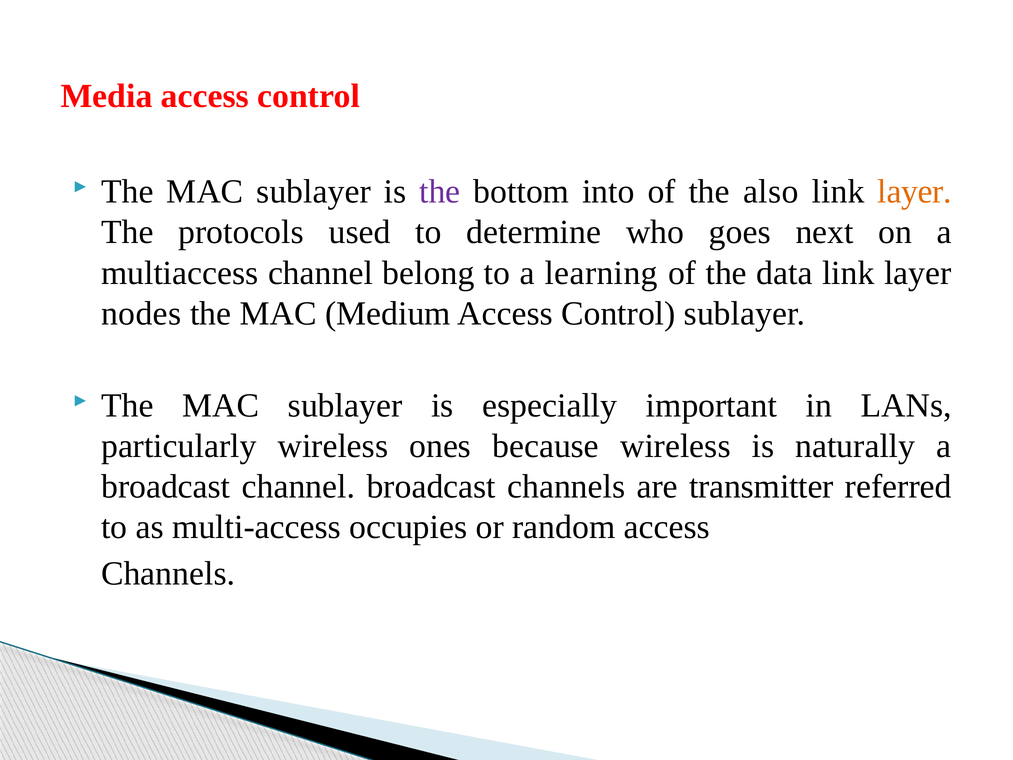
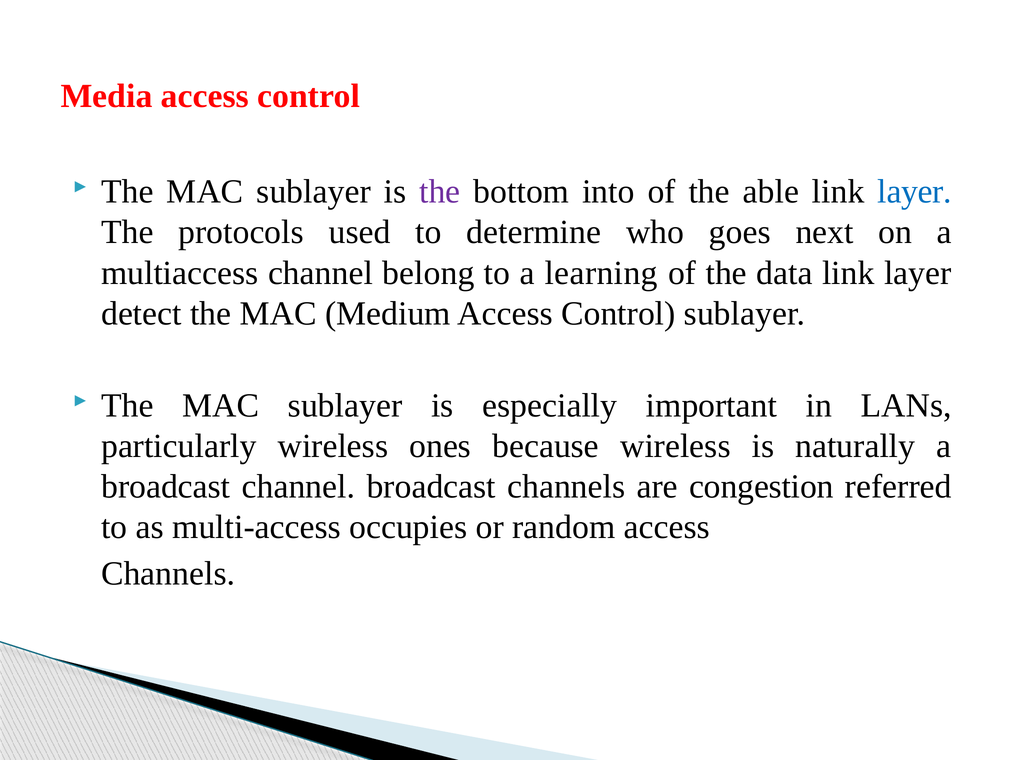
also: also -> able (771, 192)
layer colour: orange -> blue (915, 192)
nodes: nodes -> detect (141, 313)
transmitter: transmitter -> congestion (761, 487)
